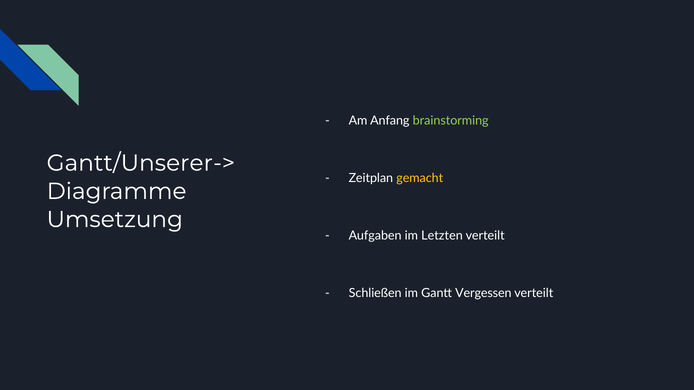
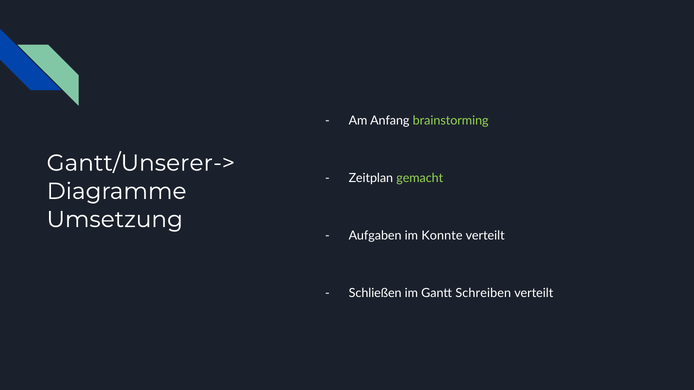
gemacht colour: yellow -> light green (420, 178)
Letzten: Letzten -> Konnte (442, 236)
Vergessen: Vergessen -> Schreiben (483, 294)
